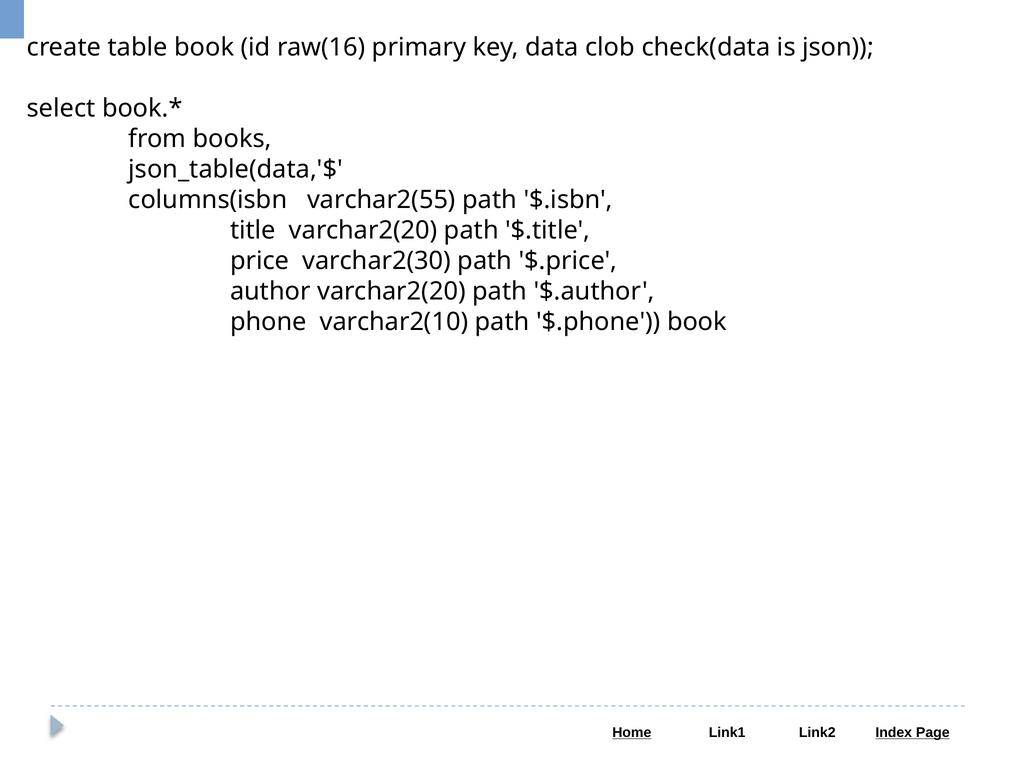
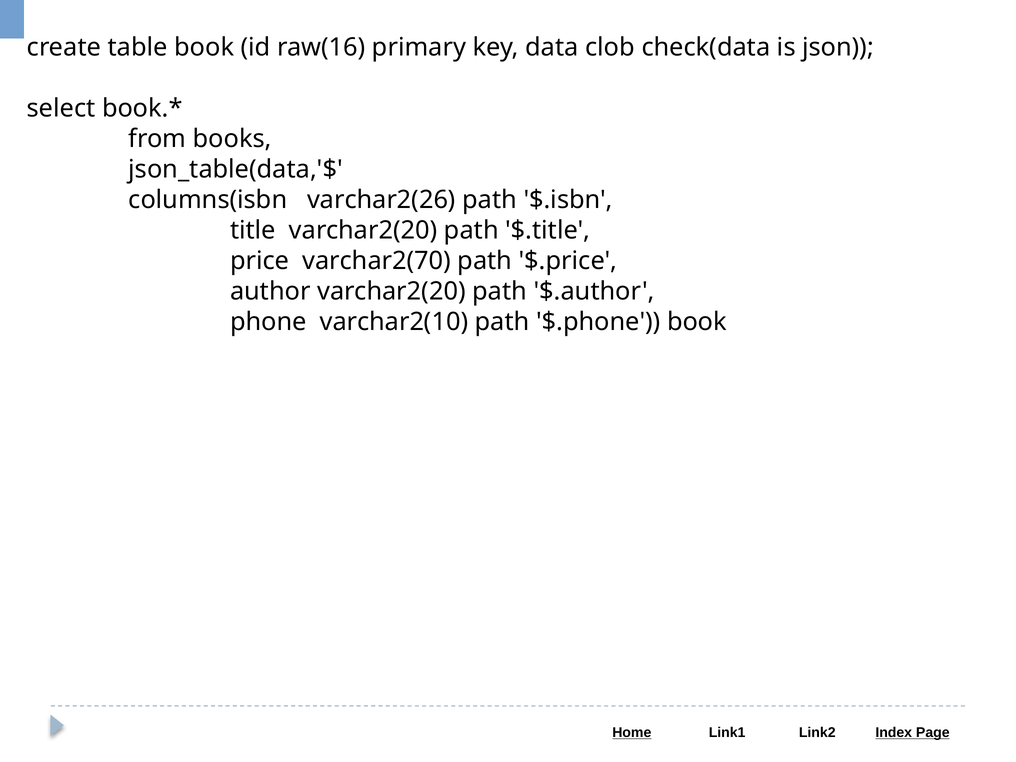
varchar2(55: varchar2(55 -> varchar2(26 (381, 200)
varchar2(30: varchar2(30 -> varchar2(70 (377, 261)
